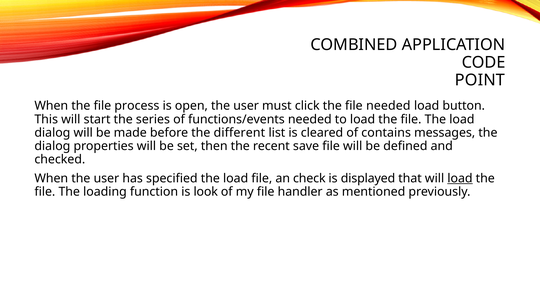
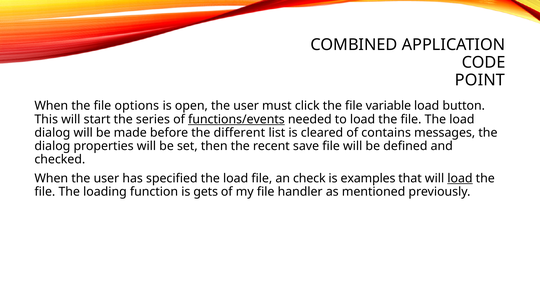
process: process -> options (137, 106)
file needed: needed -> variable (388, 106)
functions/events underline: none -> present (236, 119)
displayed: displayed -> examples (368, 178)
look: look -> gets (206, 192)
